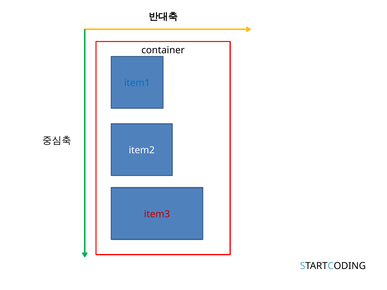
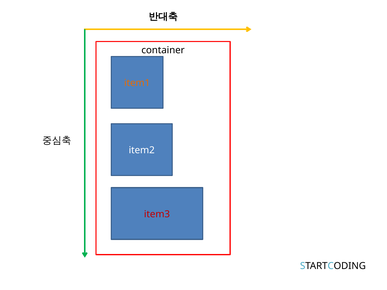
item1 colour: blue -> orange (137, 83)
